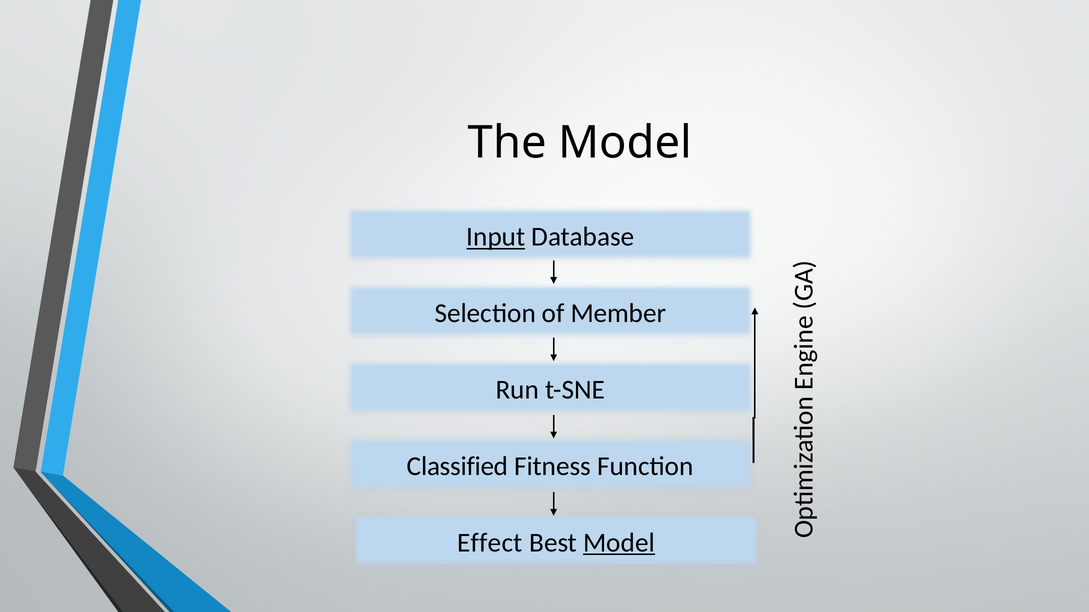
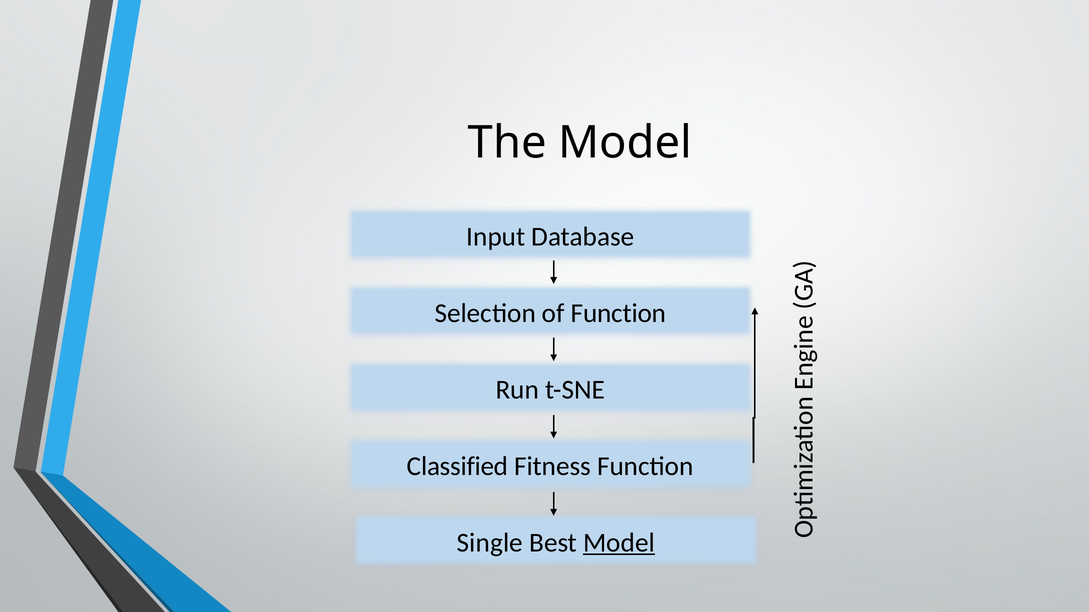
Input underline: present -> none (496, 237)
of Member: Member -> Function (618, 314)
Effect: Effect -> Single (490, 543)
